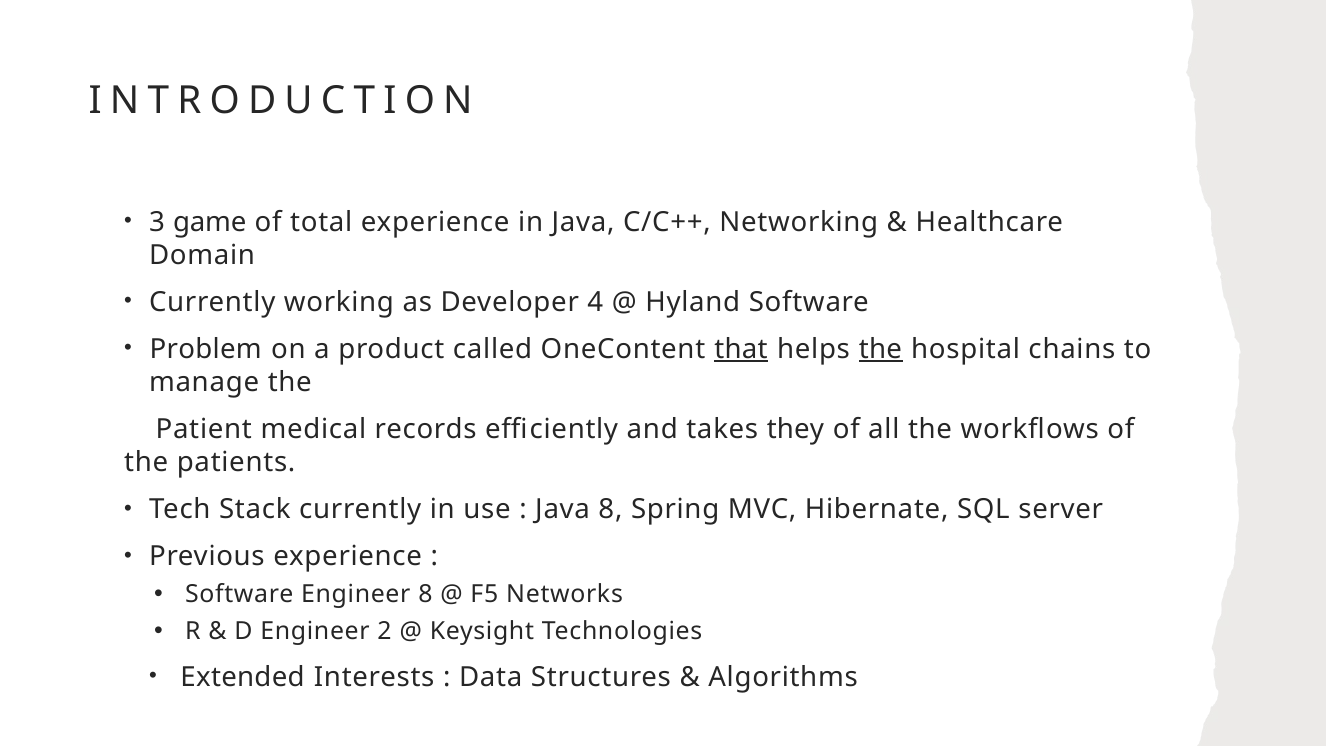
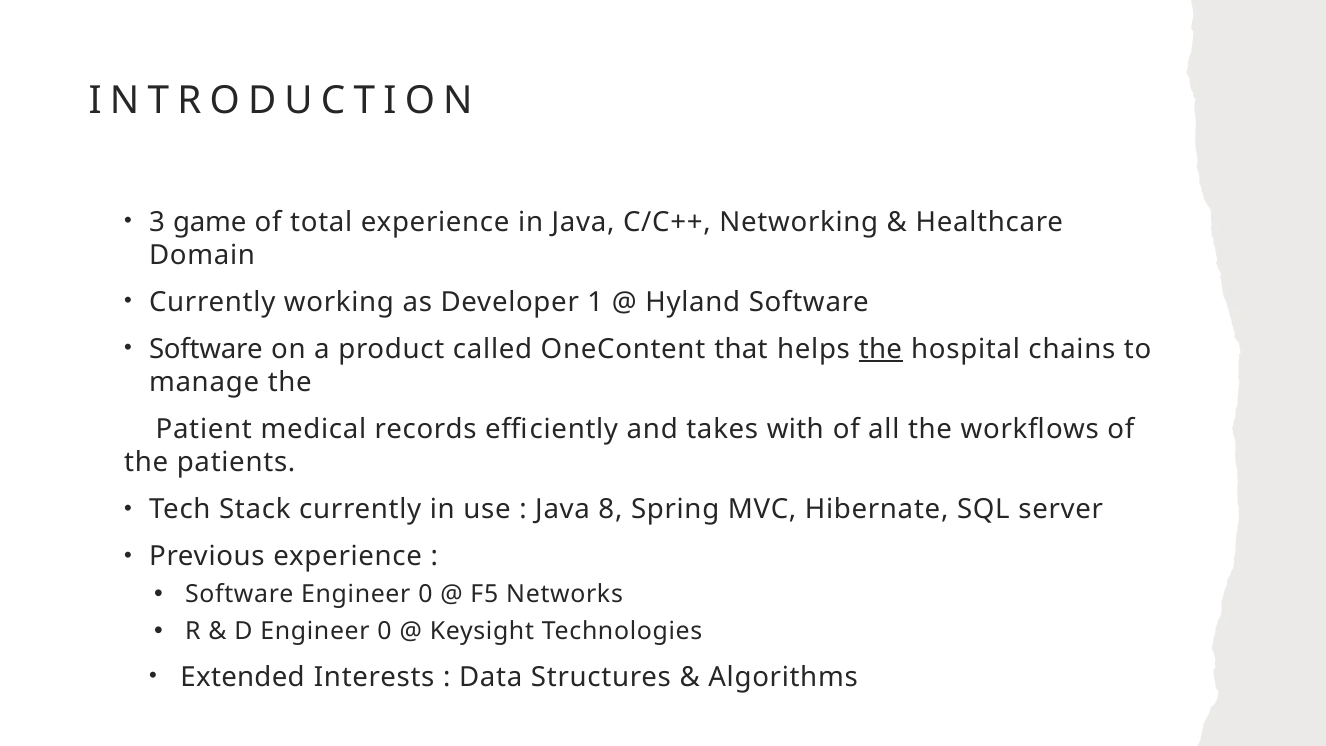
4: 4 -> 1 (595, 302)
Problem: Problem -> Software (206, 349)
that underline: present -> none (741, 349)
they: they -> with (795, 429)
Software Engineer 8: 8 -> 0 (425, 595)
D Engineer 2: 2 -> 0 (385, 631)
